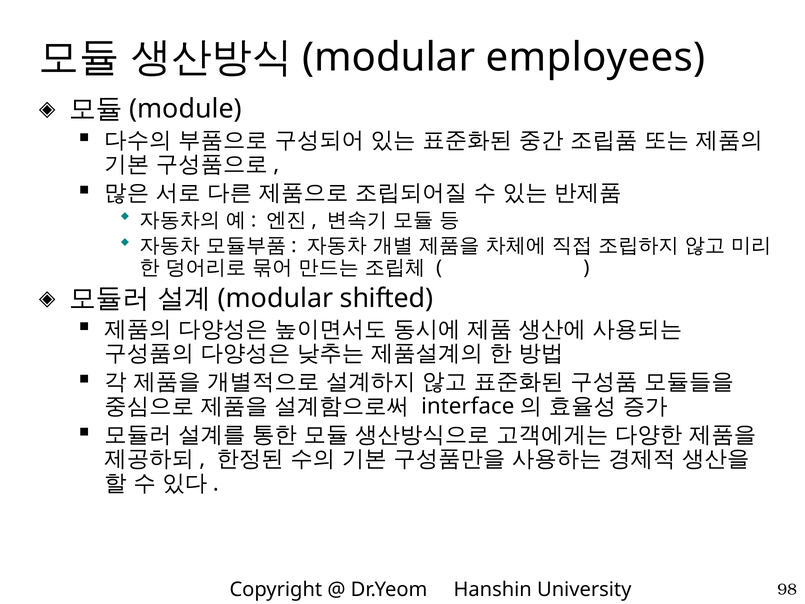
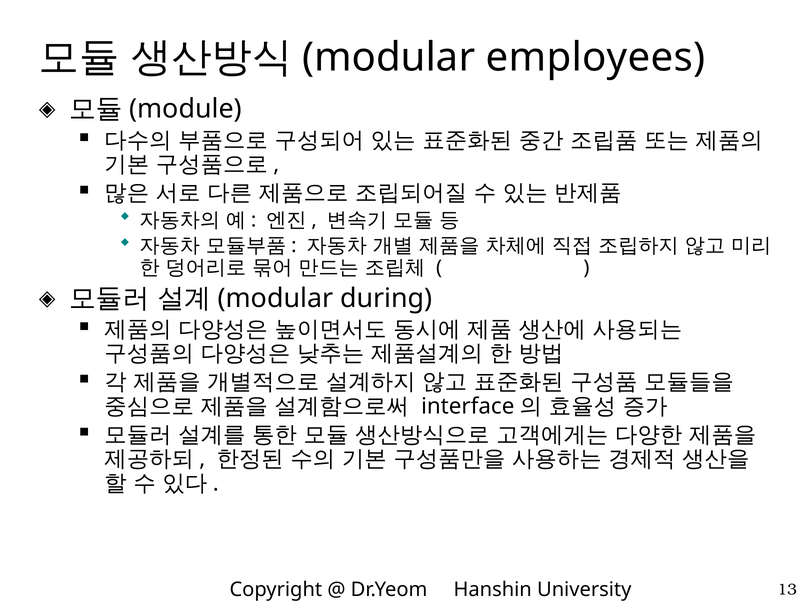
shifted: shifted -> during (386, 298)
98: 98 -> 13 (787, 589)
